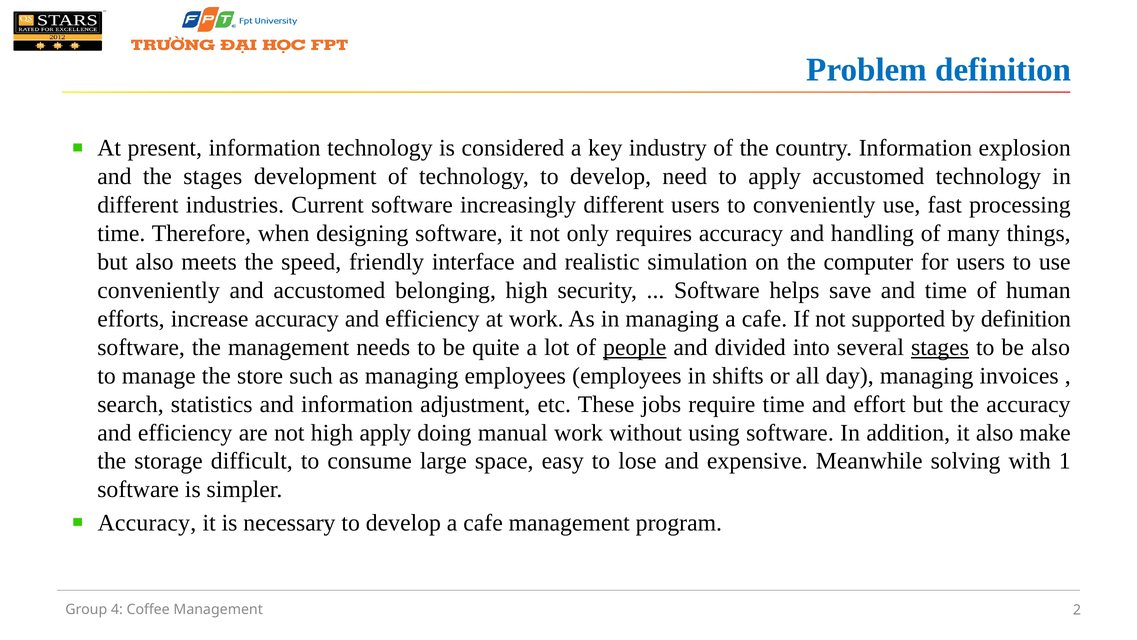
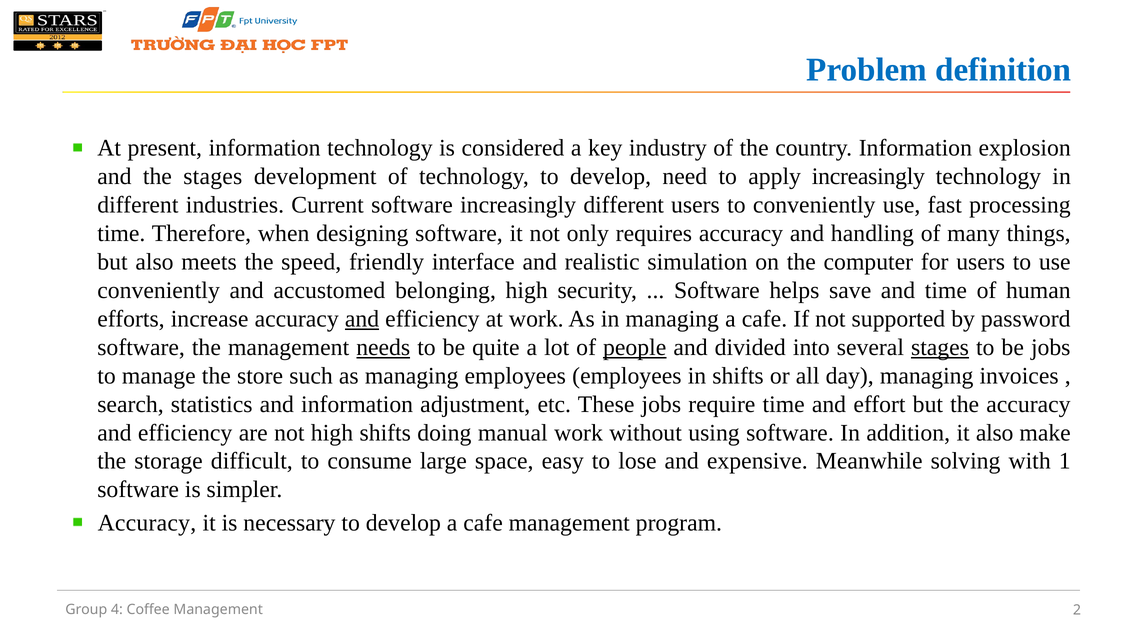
apply accustomed: accustomed -> increasingly (868, 176)
and underline: none -> present (362, 319)
by definition: definition -> password (1026, 319)
needs underline: none -> present (383, 347)
be also: also -> jobs (1051, 347)
high apply: apply -> shifts (385, 432)
